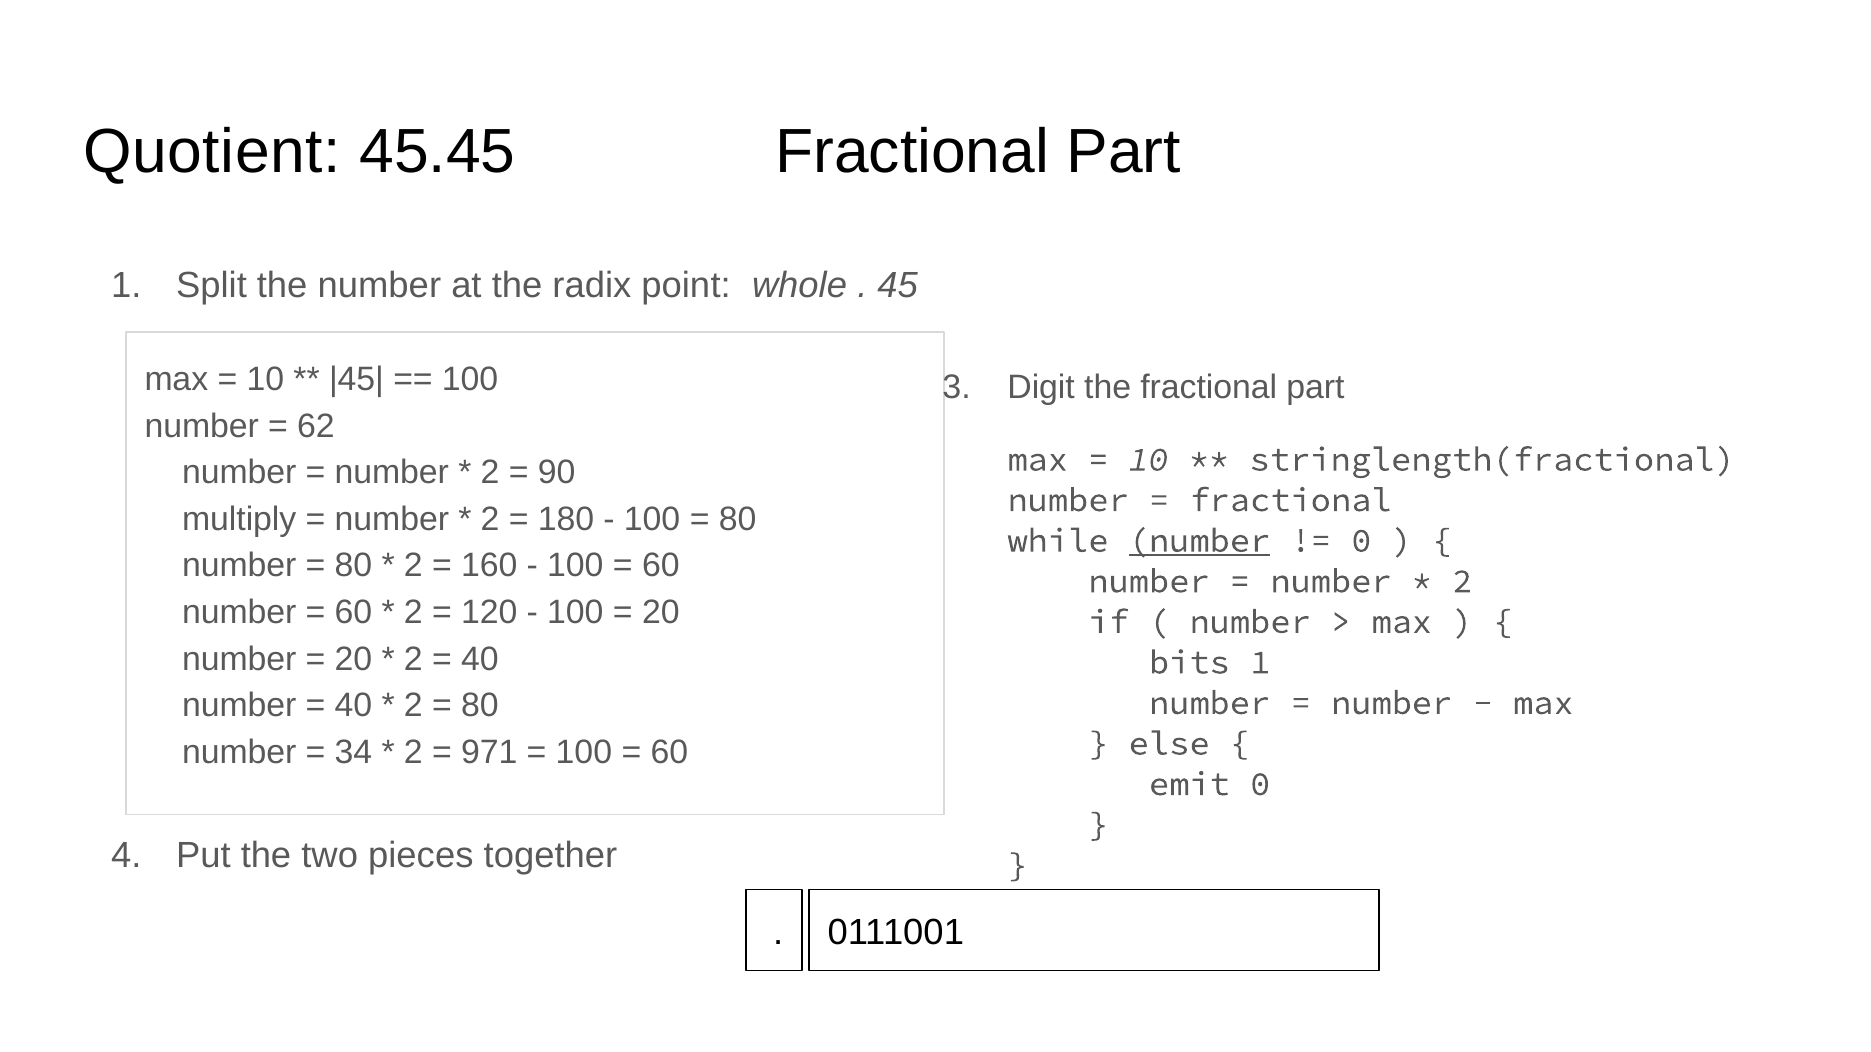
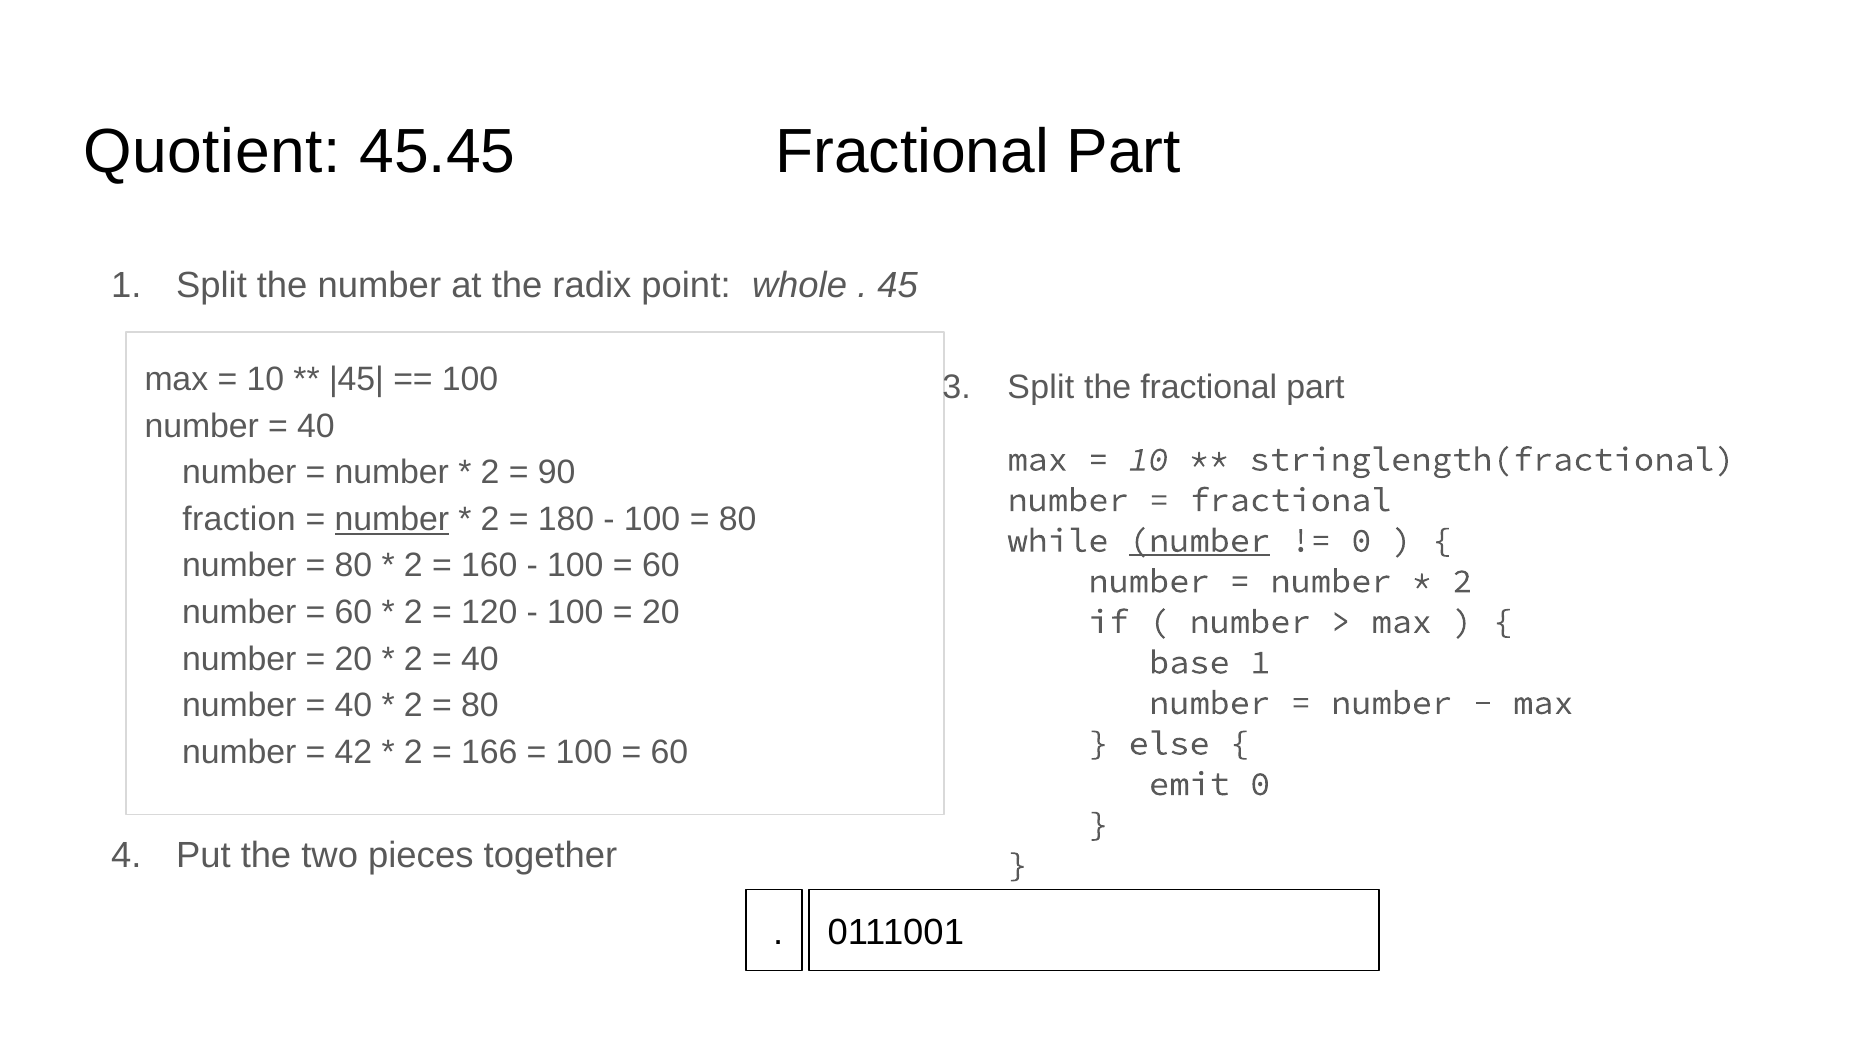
Digit: Digit -> Split (1041, 388)
62: 62 -> 40 (316, 426)
multiply: multiply -> fraction (239, 519)
number underline: none -> present (392, 519)
bits: bits -> base (1189, 663)
34: 34 -> 42 (353, 752)
971: 971 -> 166 (489, 752)
